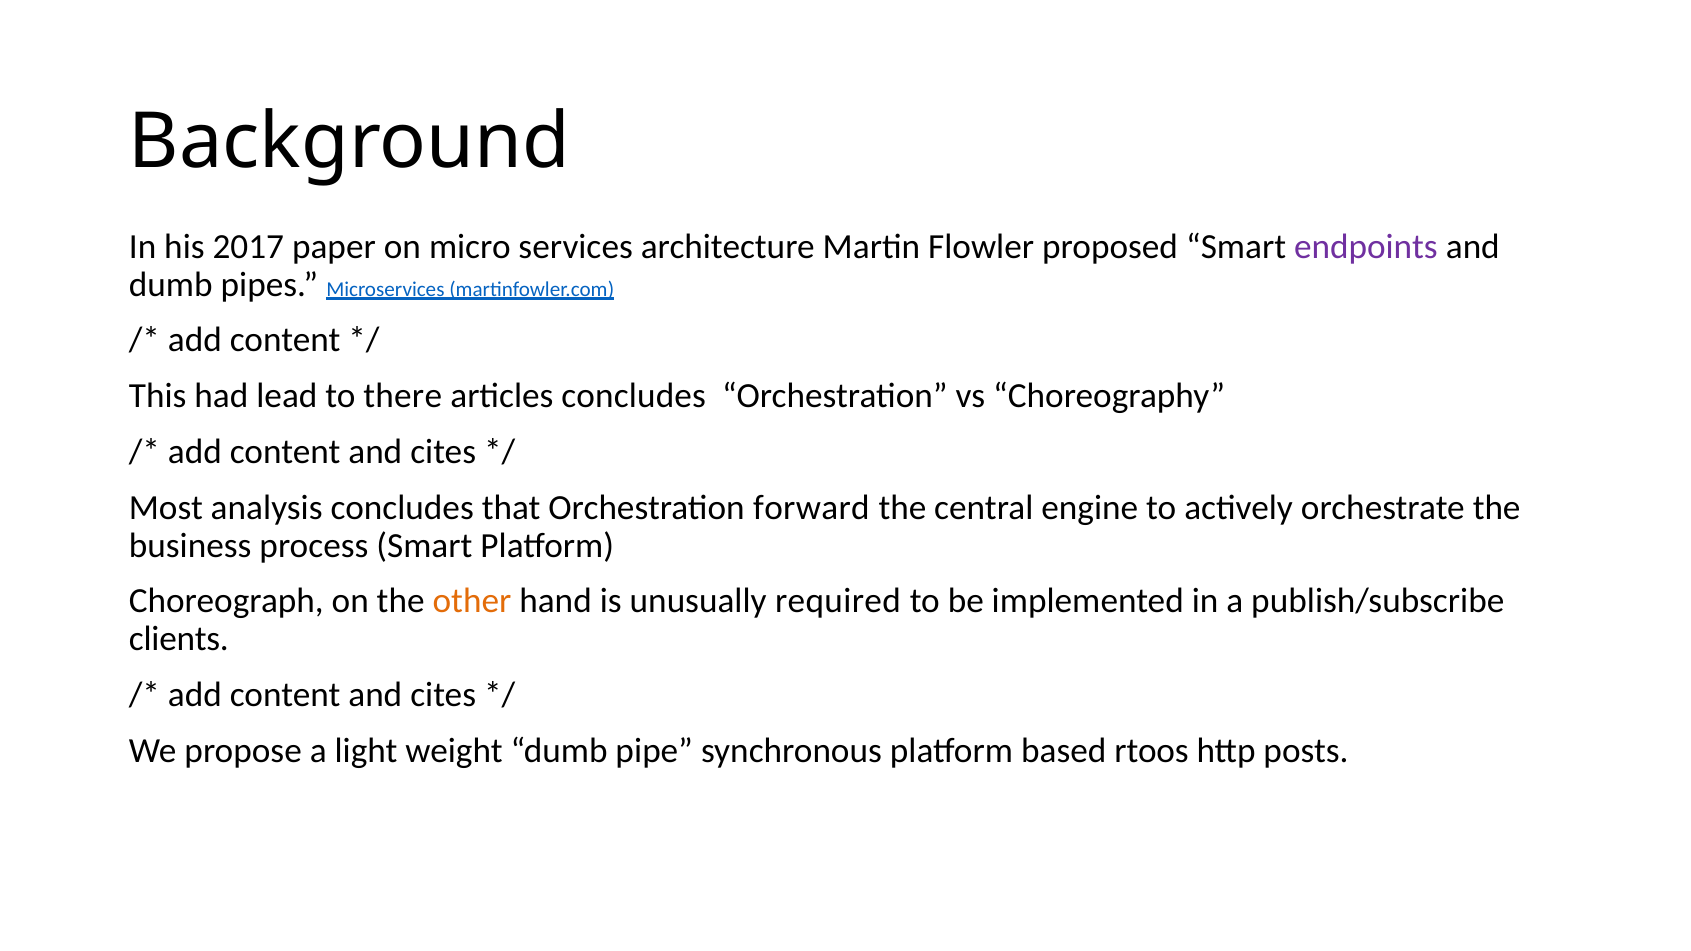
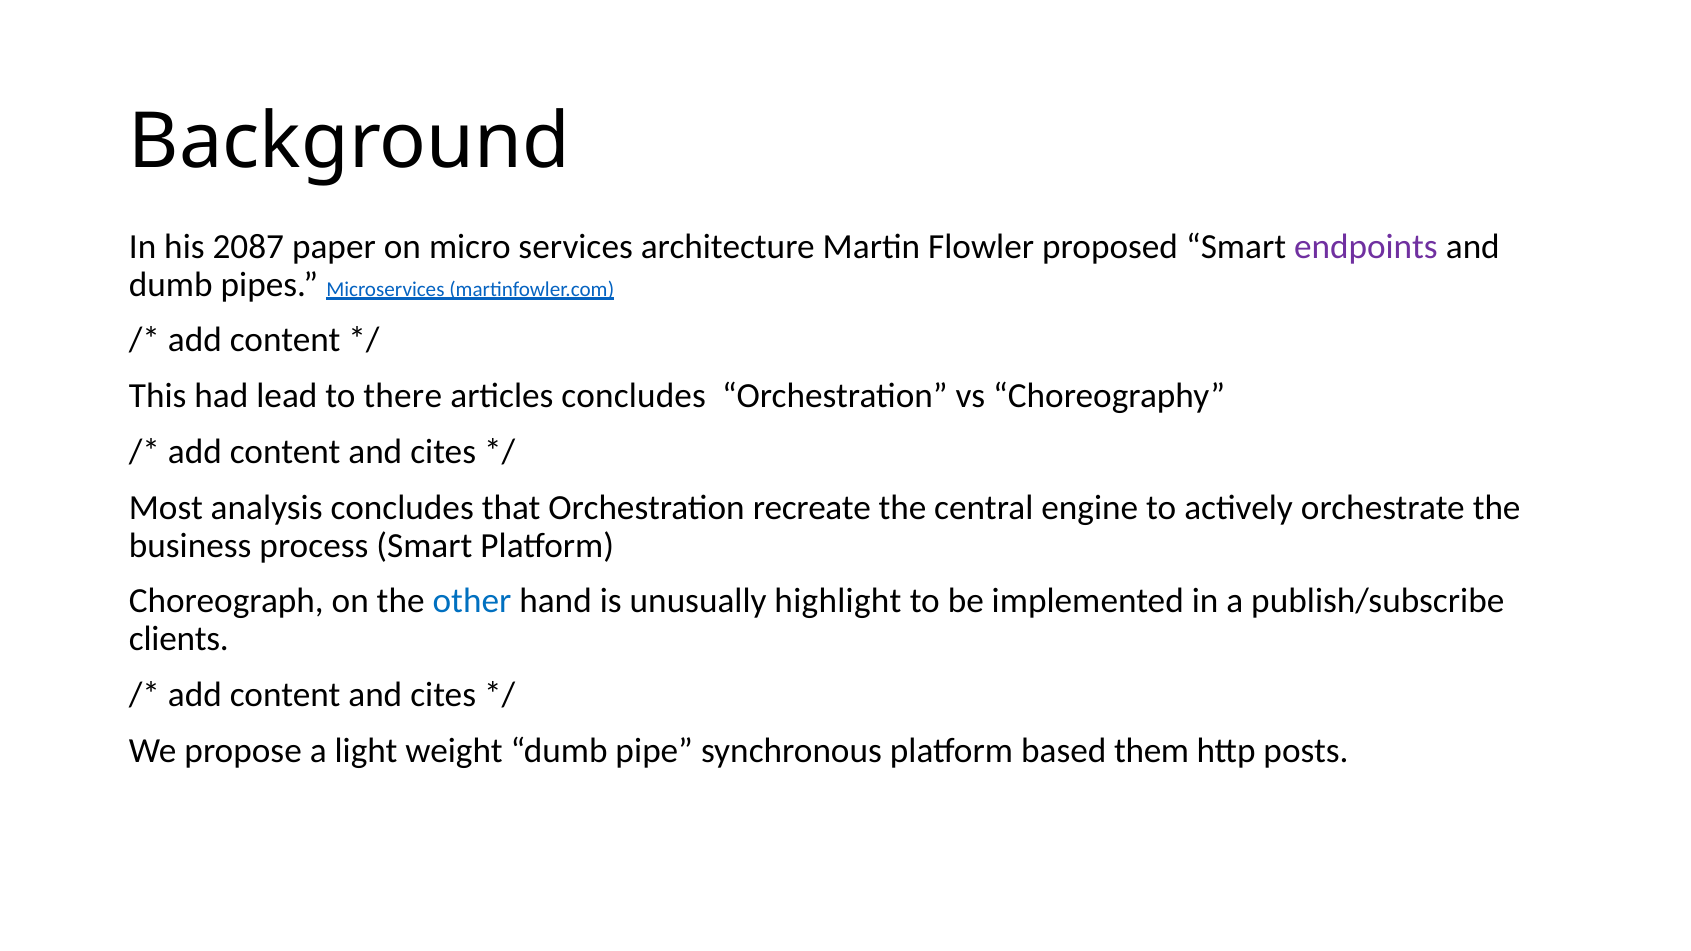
2017: 2017 -> 2087 (248, 247)
forward: forward -> recreate (812, 508)
other colour: orange -> blue (472, 601)
required: required -> highlight (838, 601)
rtoos: rtoos -> them (1152, 751)
